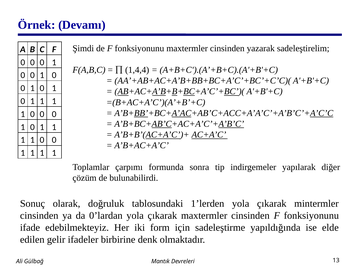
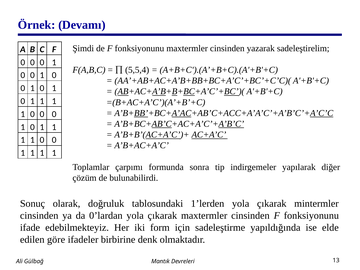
1,4,4: 1,4,4 -> 5,5,4 (137, 70)
gelir: gelir -> göre (56, 239)
